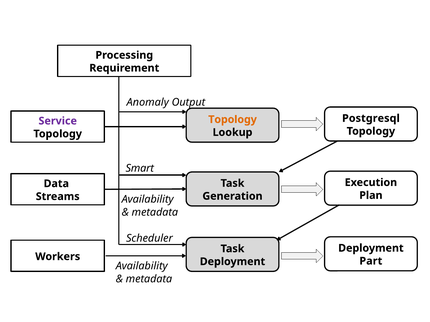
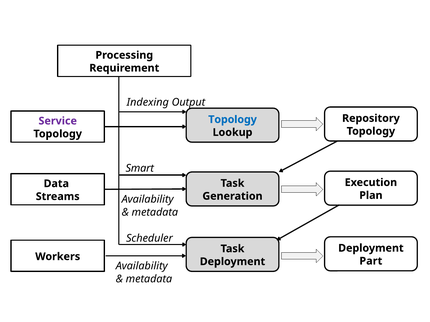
Anomaly: Anomaly -> Indexing (148, 103)
Postgresql: Postgresql -> Repository (371, 118)
Topology colour: orange -> blue (233, 120)
